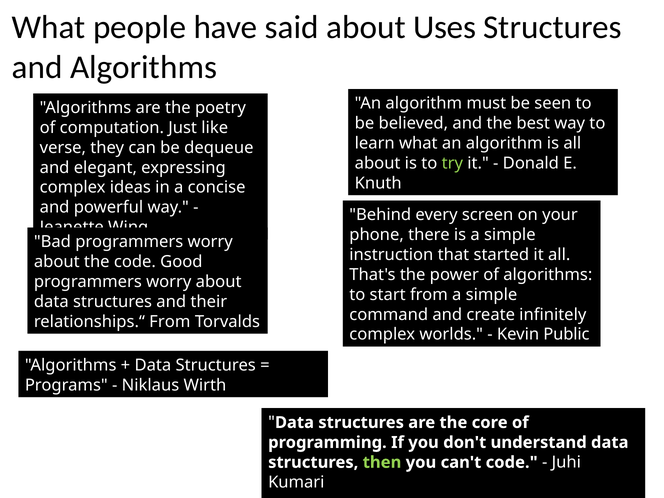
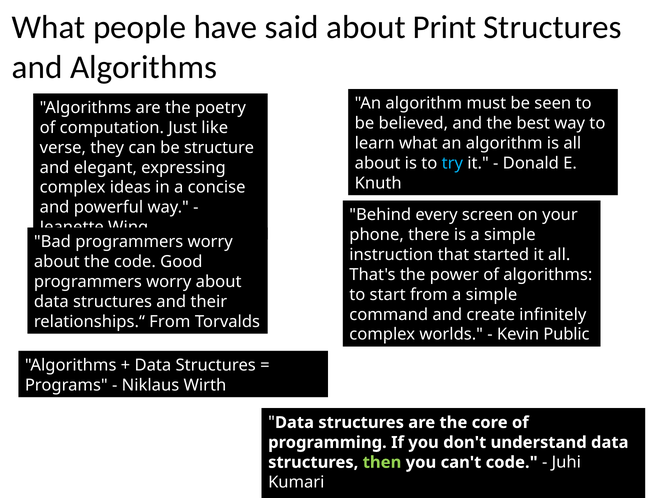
Uses: Uses -> Print (445, 27)
dequeue: dequeue -> structure (219, 148)
try colour: light green -> light blue (452, 163)
